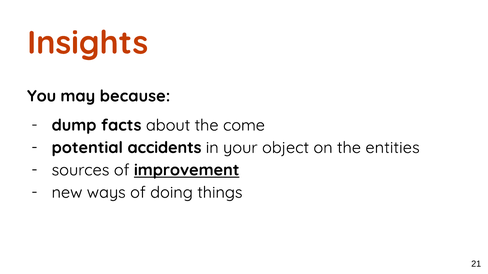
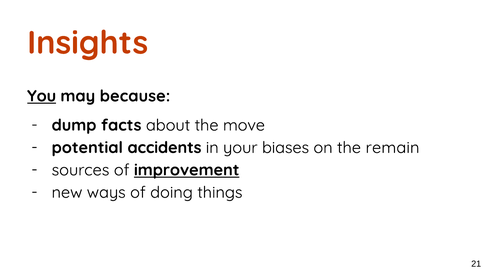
You underline: none -> present (42, 96)
come: come -> move (244, 125)
object: object -> biases (286, 148)
entities: entities -> remain (393, 148)
